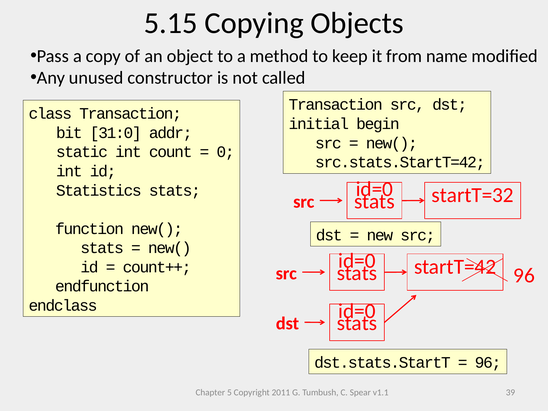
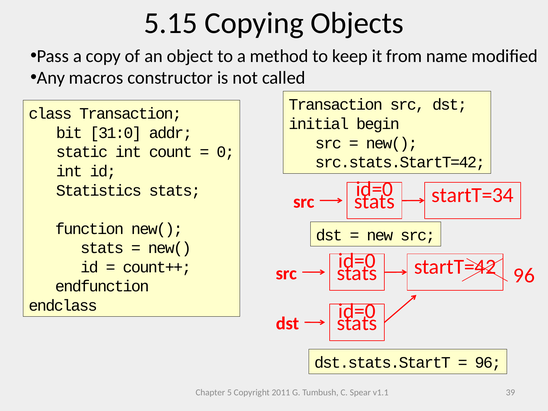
unused: unused -> macros (96, 78)
startT=32: startT=32 -> startT=34 (473, 195)
